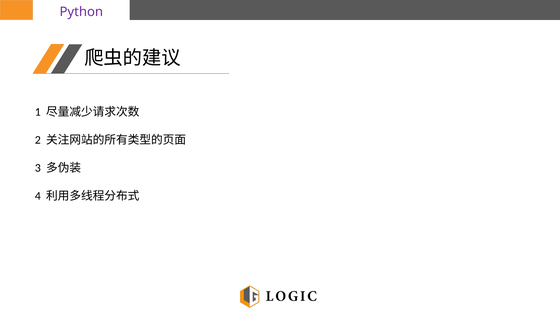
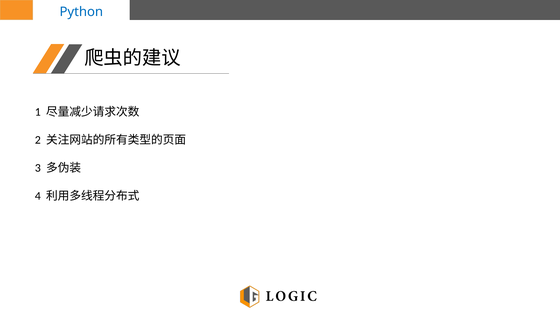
Python colour: purple -> blue (81, 12)
